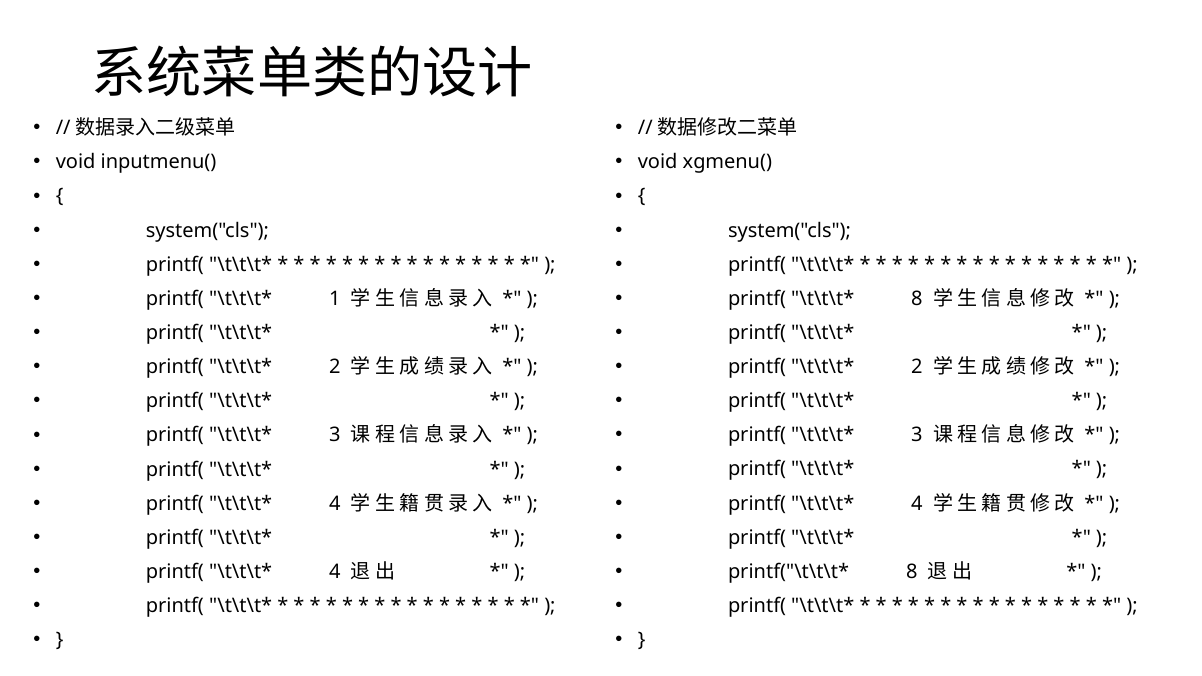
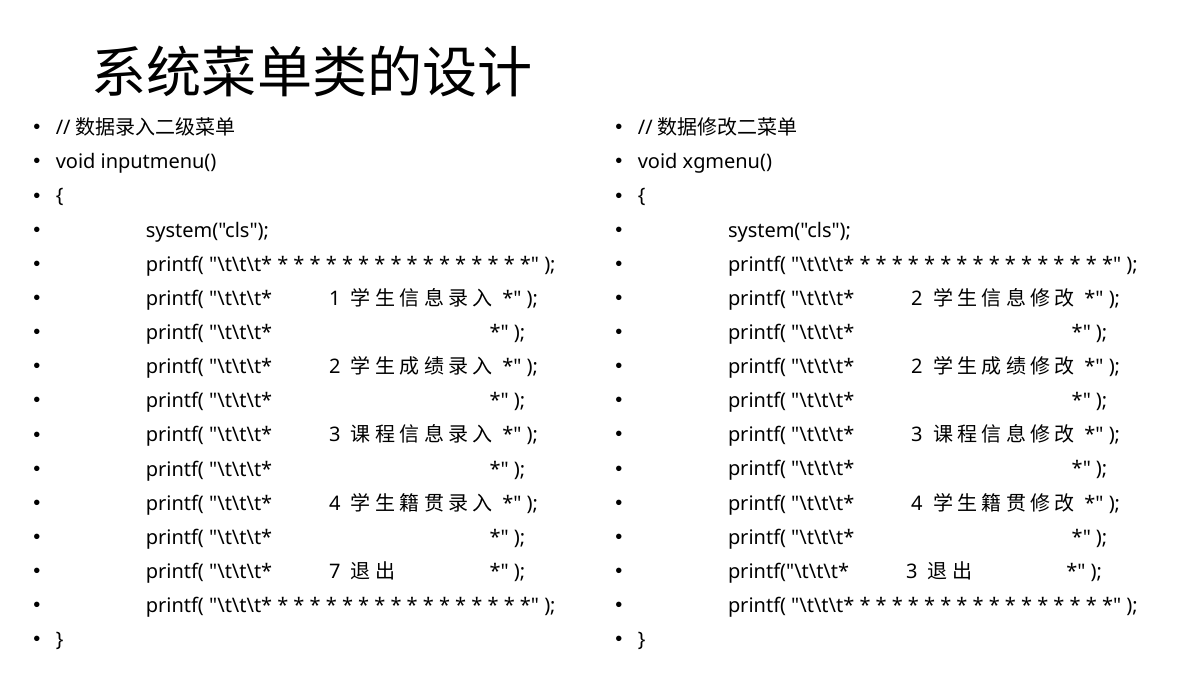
8: 8 -> 2 (917, 299)
8: 8 -> 3 (912, 572)
4: 4 -> 7 (335, 572)
